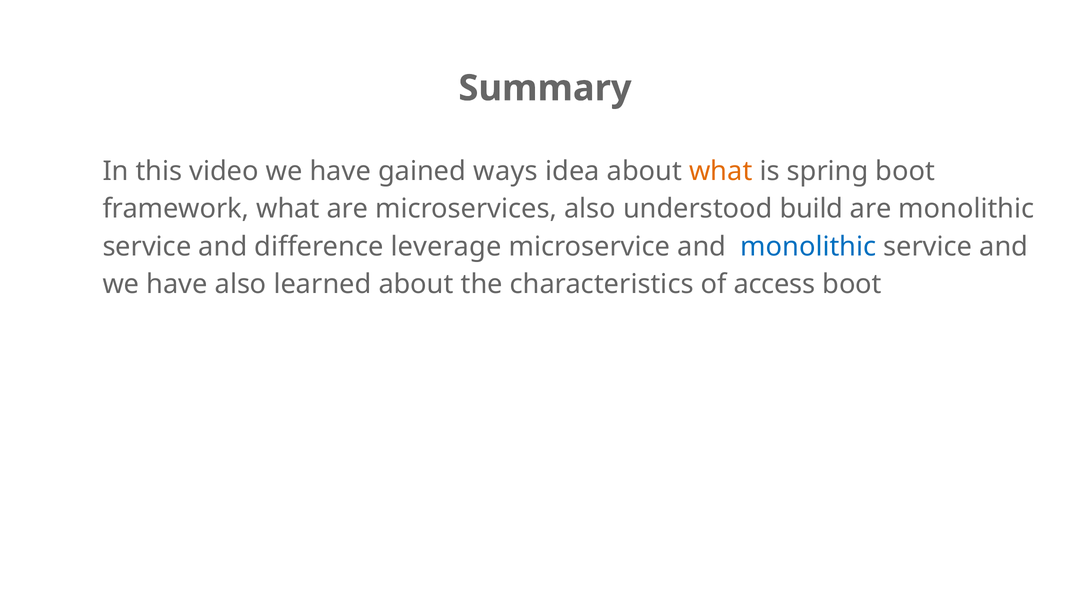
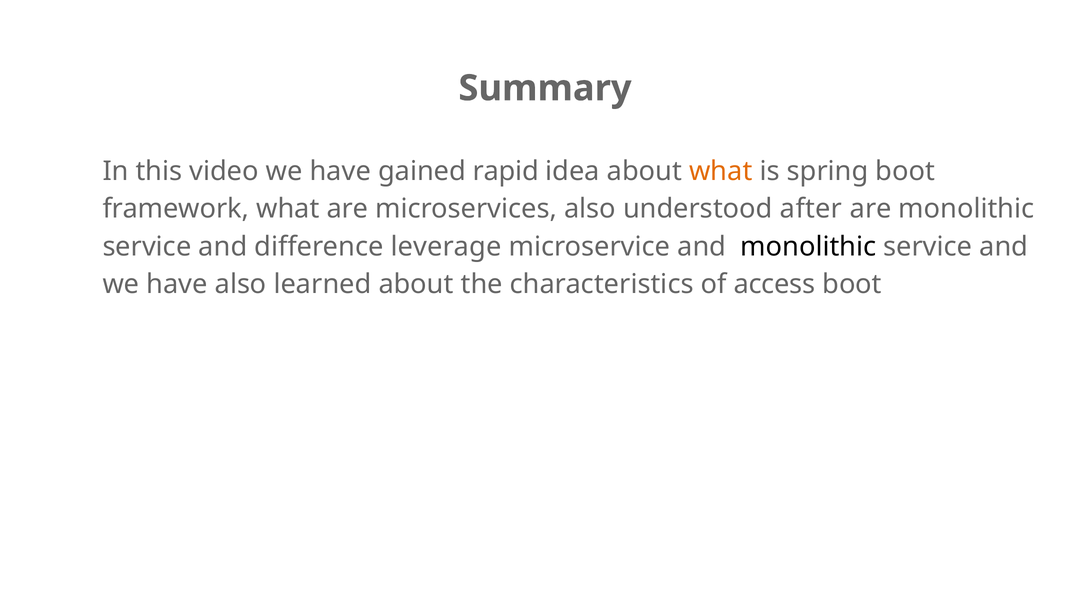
ways: ways -> rapid (506, 171)
build: build -> after (811, 209)
monolithic colour: blue -> black (808, 247)
